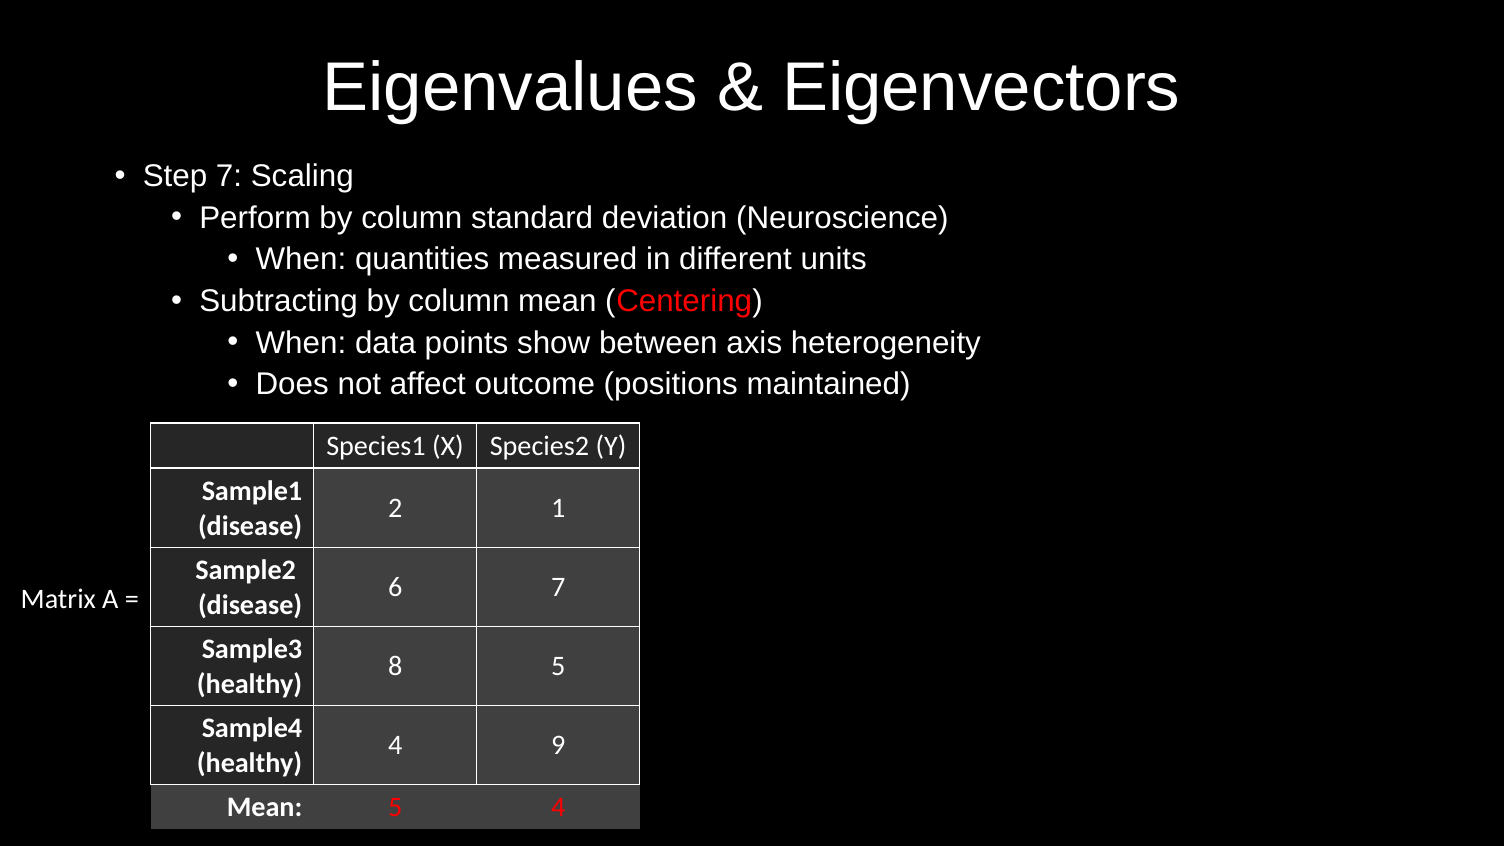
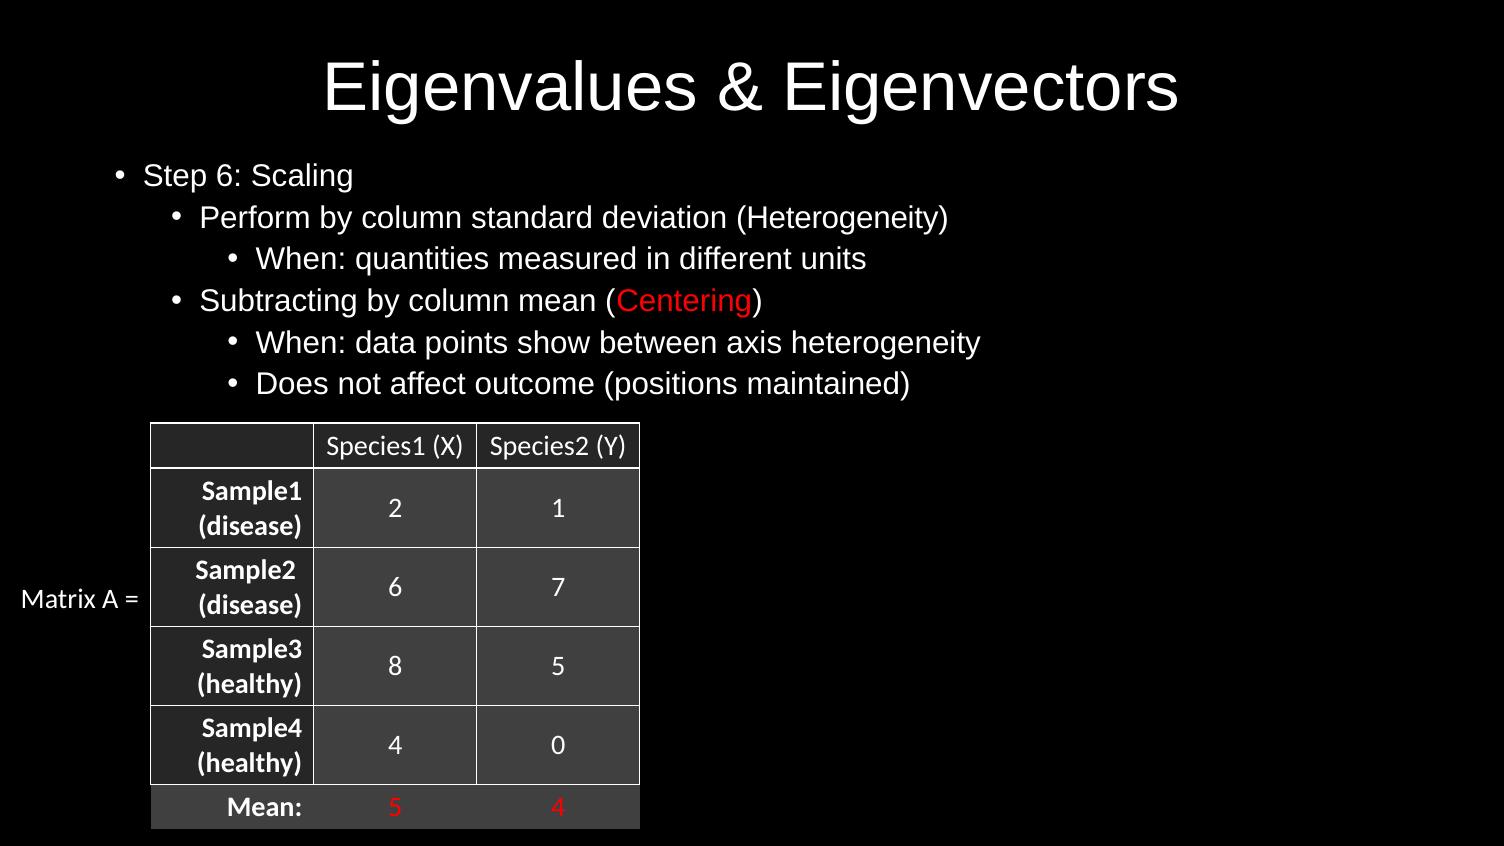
Step 7: 7 -> 6 (229, 176)
deviation Neuroscience: Neuroscience -> Heterogeneity (842, 218)
9: 9 -> 0 (558, 745)
